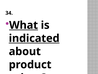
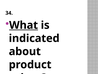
indicated underline: present -> none (34, 38)
